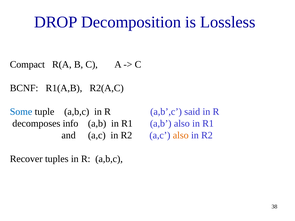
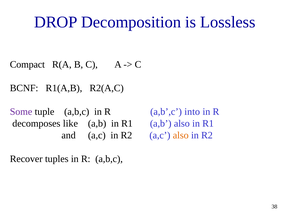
Some colour: blue -> purple (21, 112)
said: said -> into (192, 112)
info: info -> like (70, 124)
